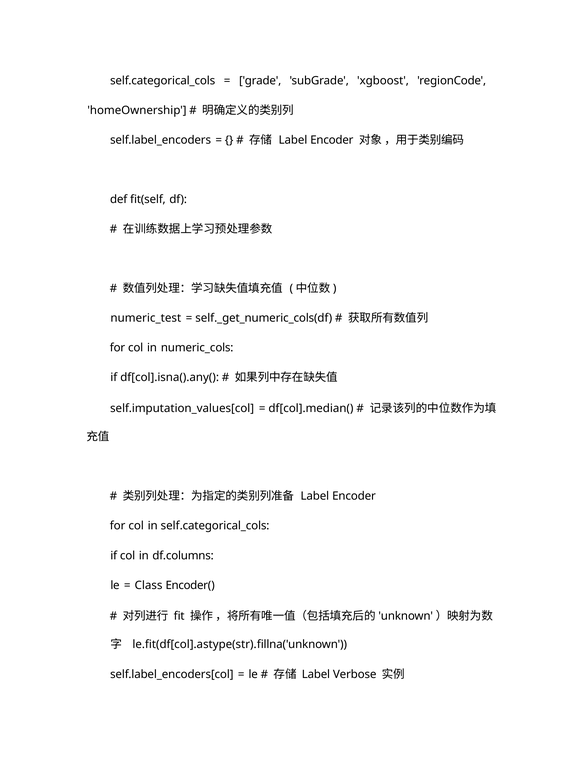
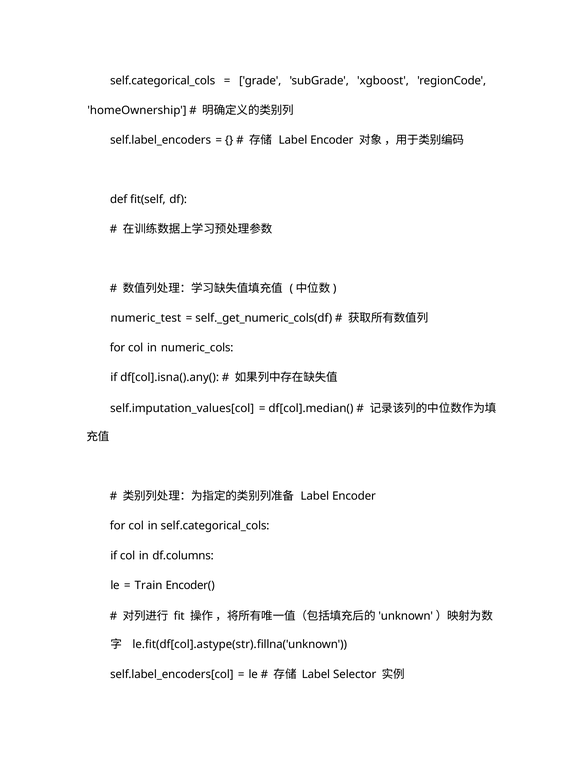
Class: Class -> Train (149, 585)
Verbose: Verbose -> Selector (355, 674)
